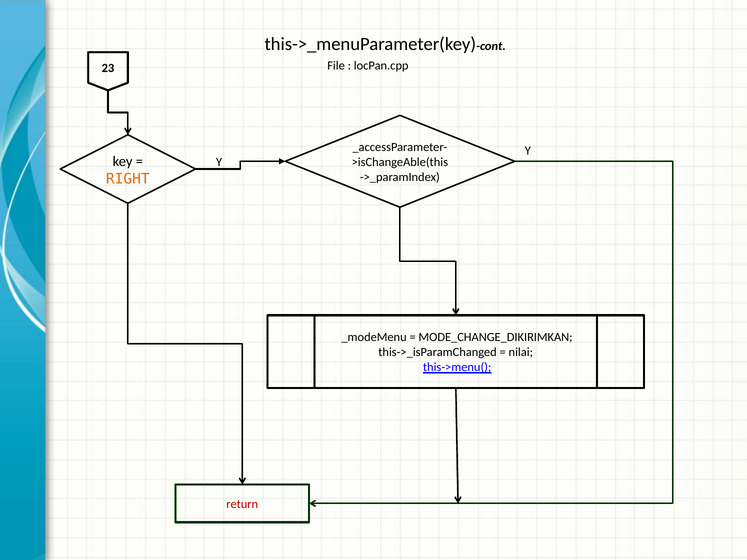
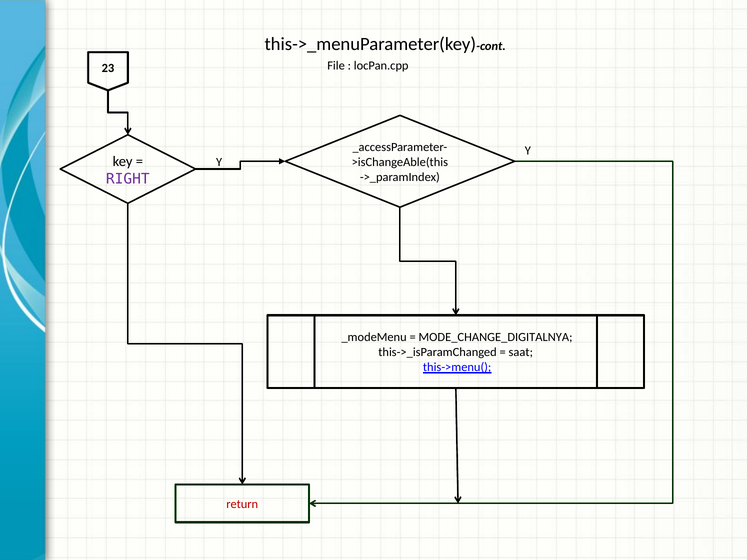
RIGHT colour: orange -> purple (128, 179)
MODE_CHANGE_DIKIRIMKAN: MODE_CHANGE_DIKIRIMKAN -> MODE_CHANGE_DIGITALNYA (496, 338)
nilai: nilai -> saat (521, 352)
